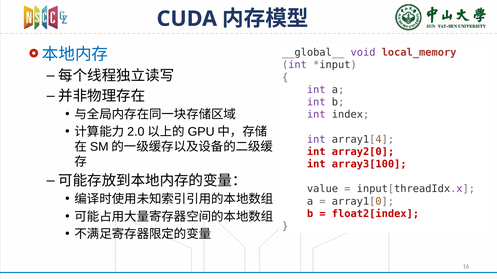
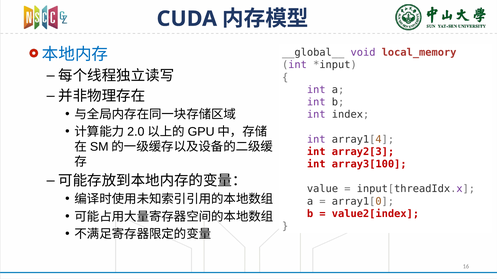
array2[0: array2[0 -> array2[3 (363, 152)
float2[index: float2[index -> value2[index (375, 214)
